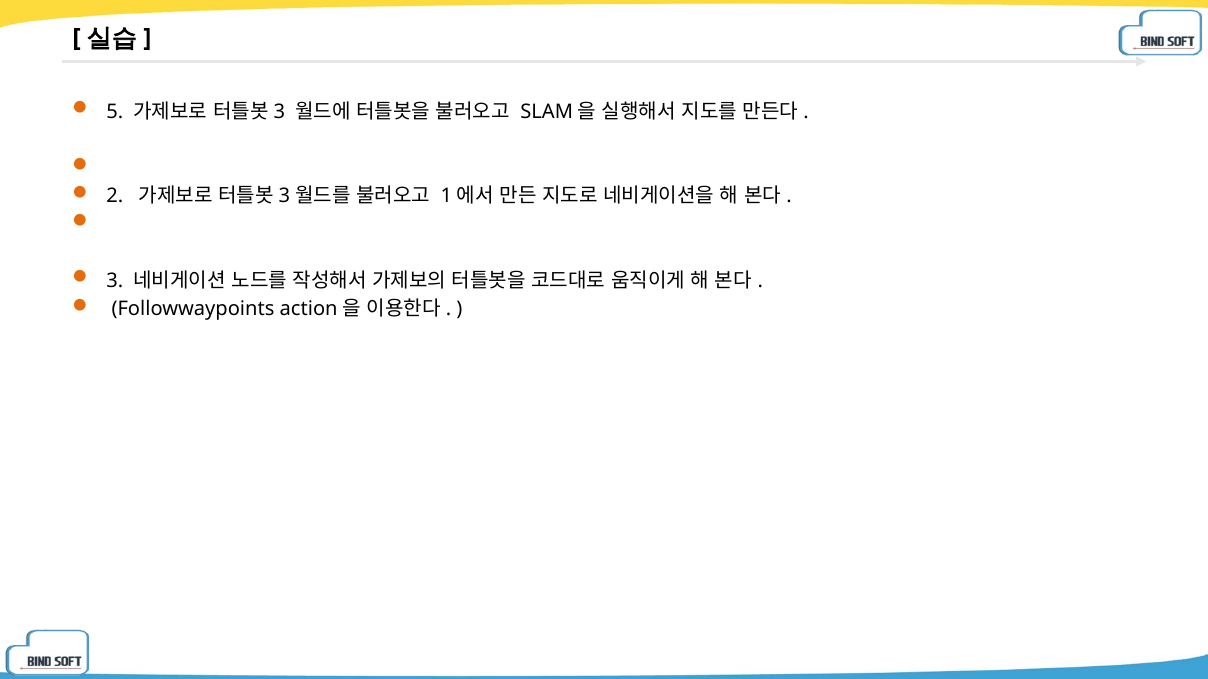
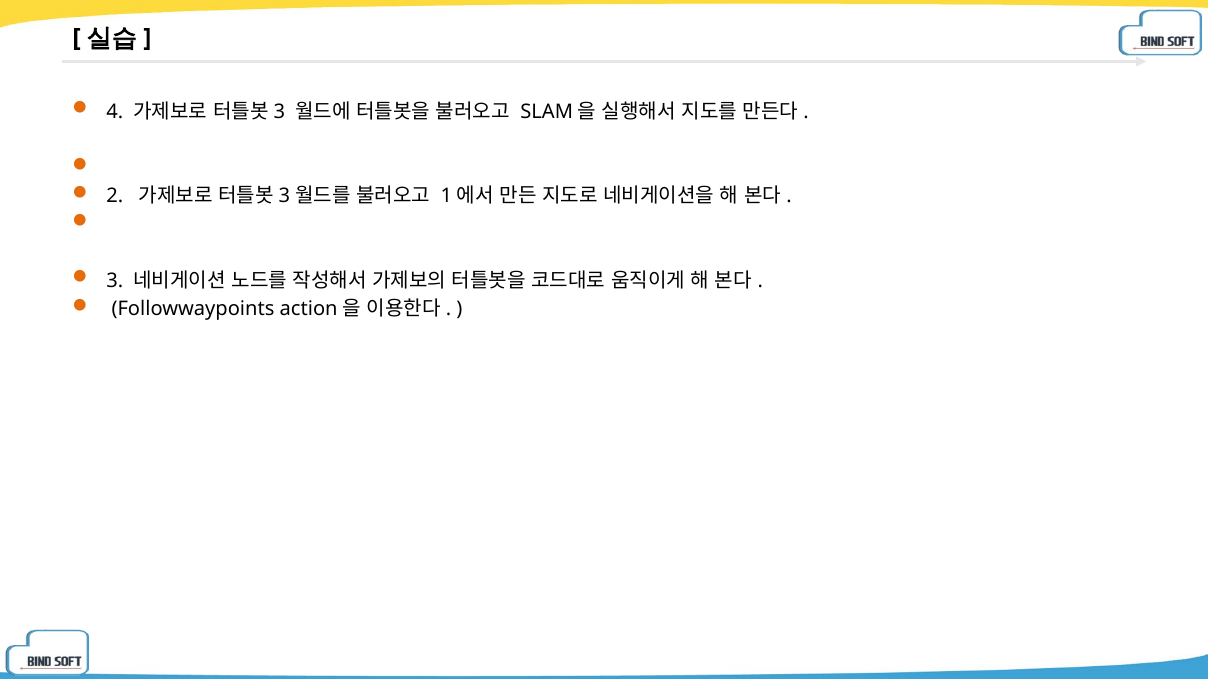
5: 5 -> 4 (115, 112)
